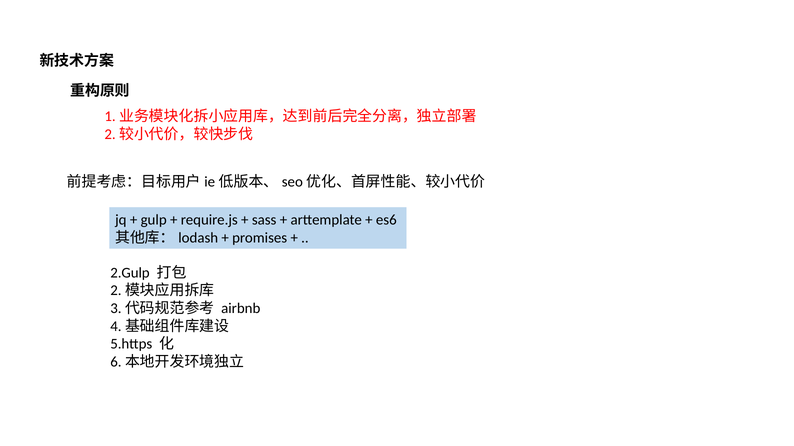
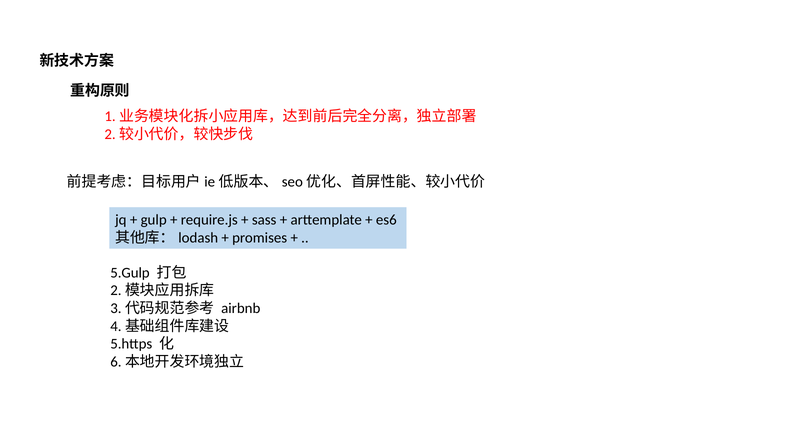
2.Gulp: 2.Gulp -> 5.Gulp (130, 273)
